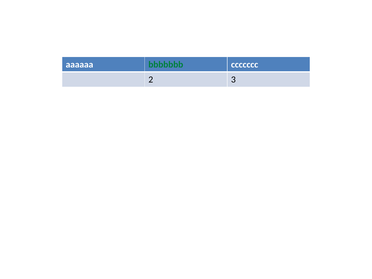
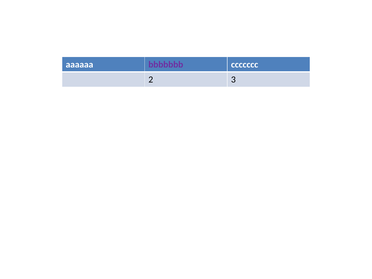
bbbbbbb colour: green -> purple (166, 64)
